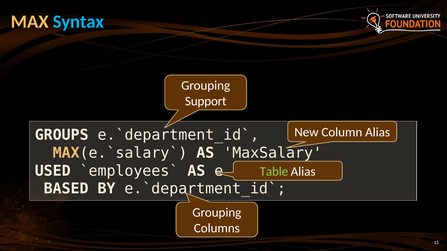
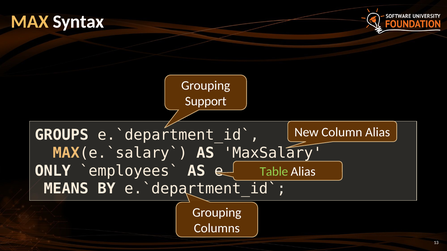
Syntax colour: light blue -> white (78, 22)
USED: USED -> ONLY (53, 171)
BASED: BASED -> MEANS (66, 189)
